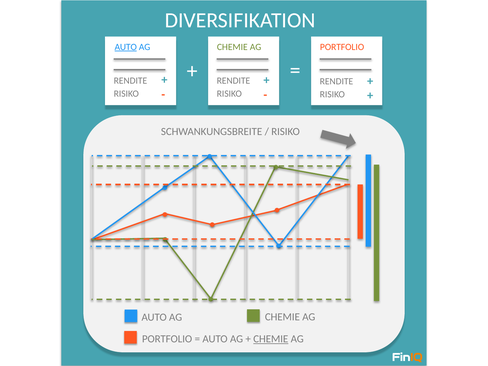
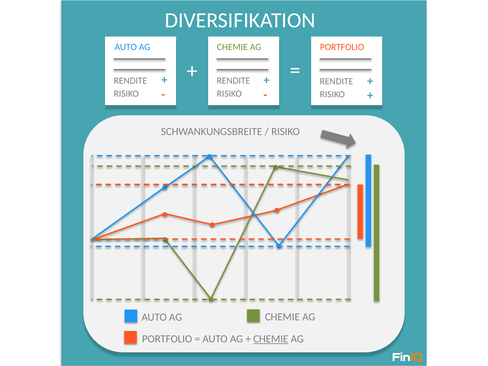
AUTO underline: present -> none (126, 47)
